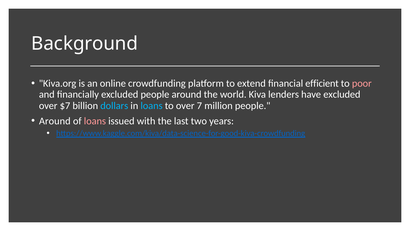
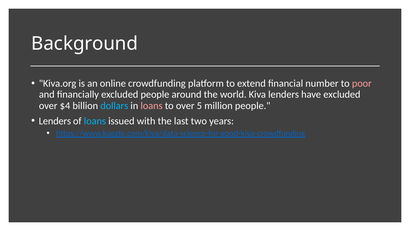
efficient: efficient -> number (322, 83)
$7: $7 -> $4 (65, 105)
loans colour: light blue -> pink (152, 105)
7: 7 -> 5 (199, 105)
Around: Around -> Lenders (55, 121)
loans colour: pink -> light blue (95, 121)
